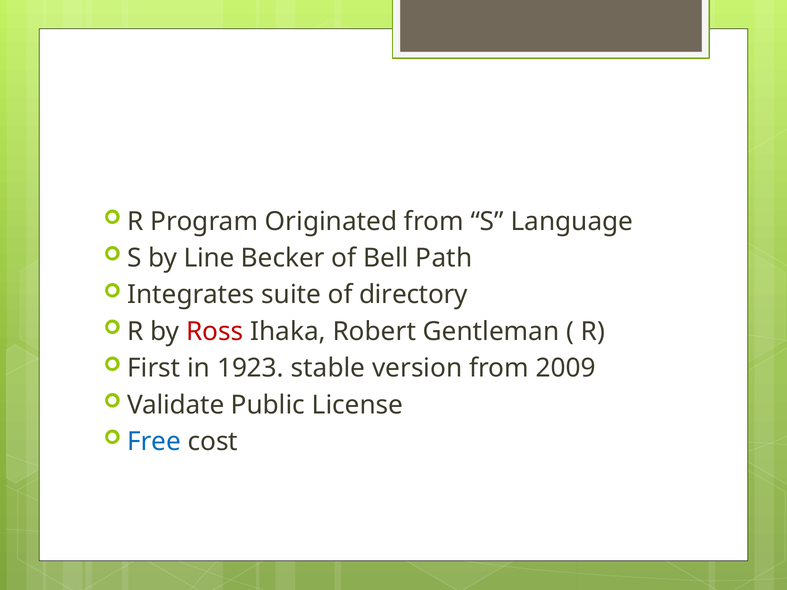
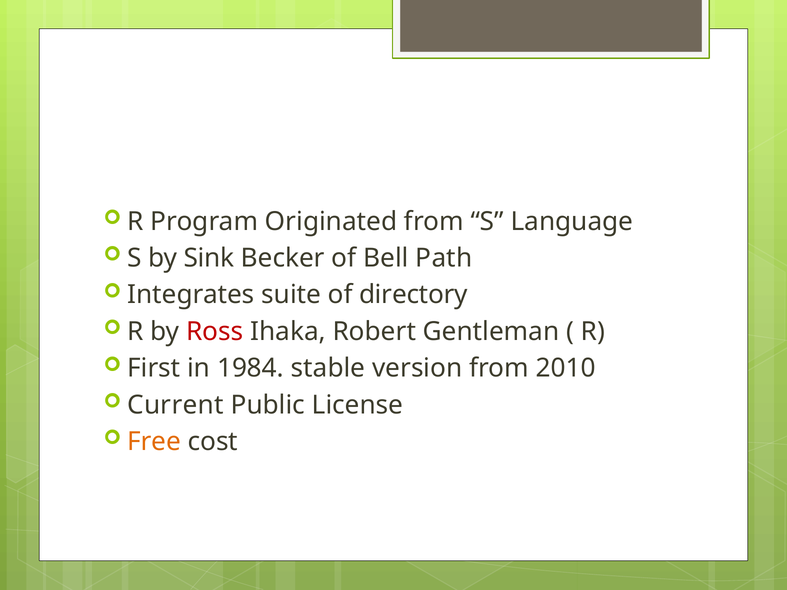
Line: Line -> Sink (209, 258)
1923: 1923 -> 1984 (251, 368)
2009: 2009 -> 2010 (566, 368)
Validate: Validate -> Current (175, 405)
Free colour: blue -> orange (154, 442)
